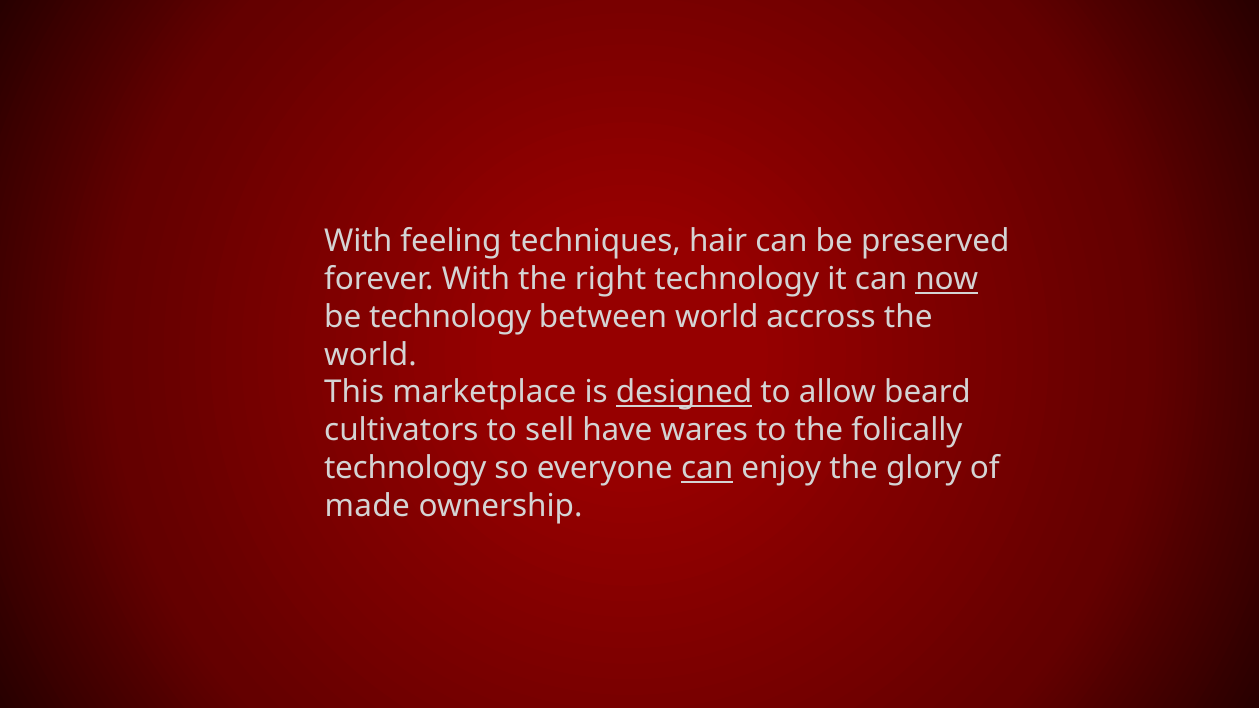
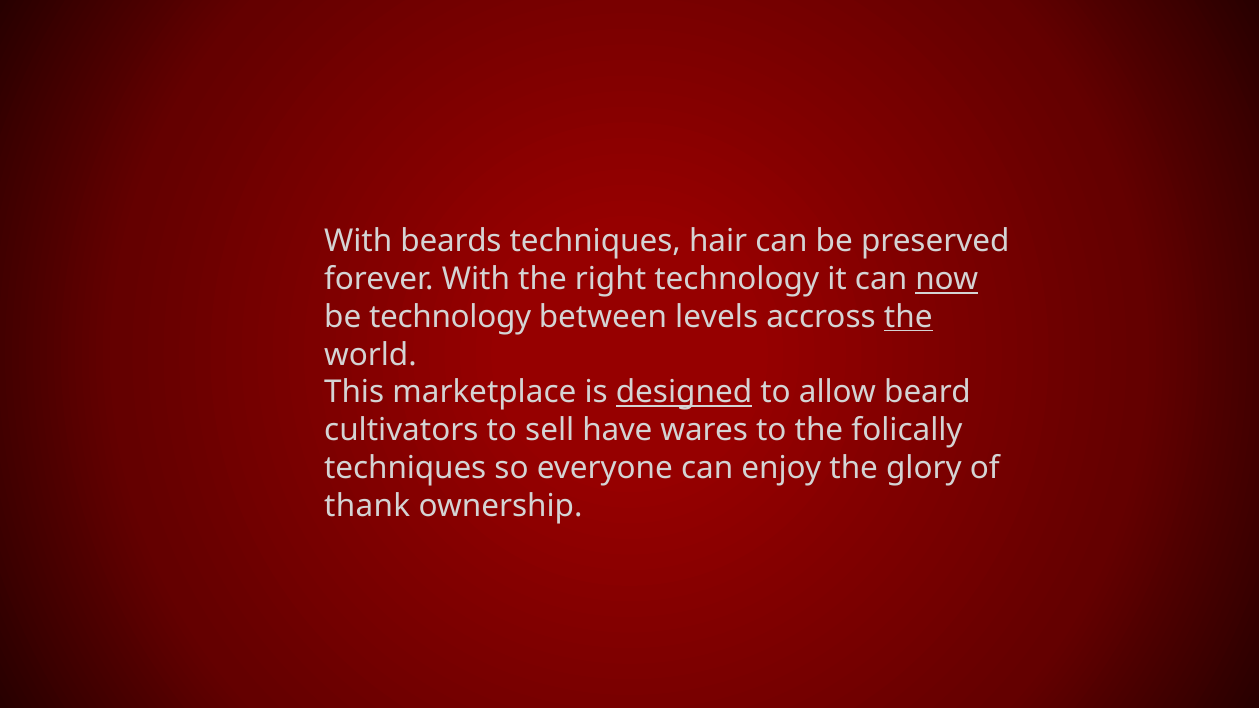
feeling: feeling -> beards (451, 242)
between world: world -> levels (717, 317)
the underline: none -> present (908, 317)
technology: technology -> techniques (405, 468)
can underline: present -> none (707, 468)
made: made -> thank (367, 506)
